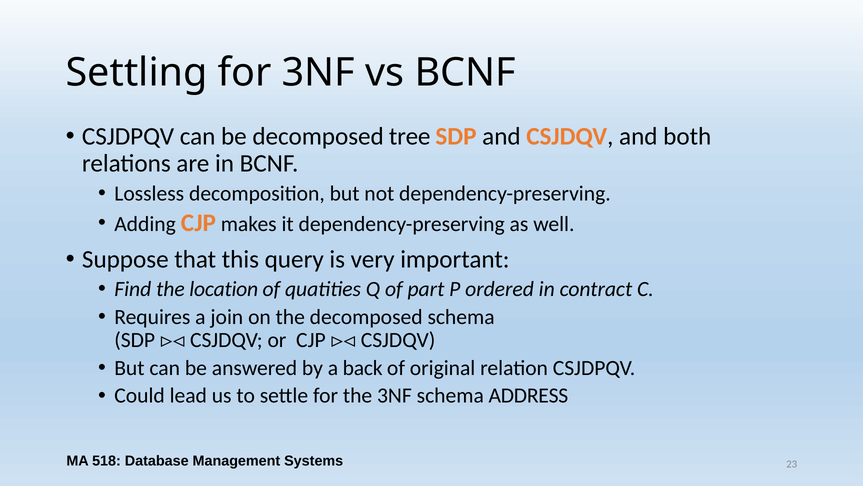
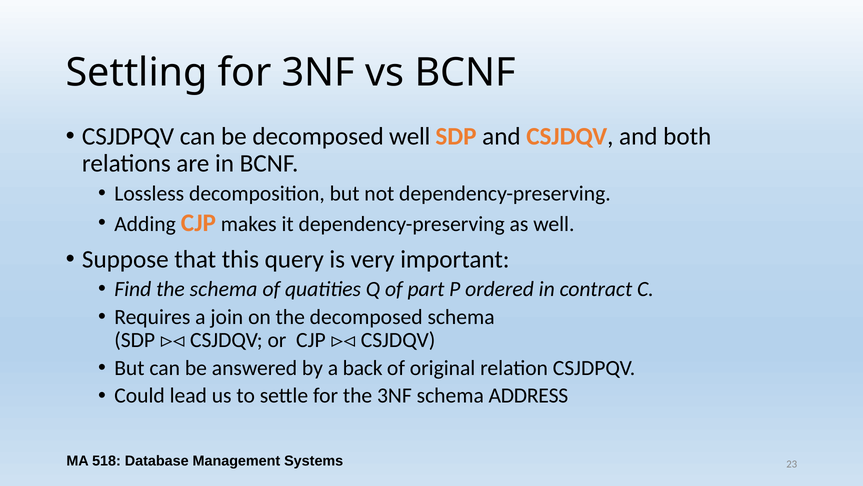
decomposed tree: tree -> well (410, 136)
the location: location -> schema (224, 289)
